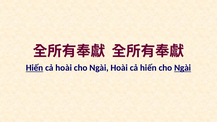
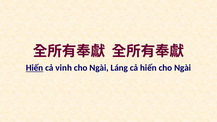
cả hoài: hoài -> vinh (64, 68)
Ngài Hoài: Hoài -> Láng (119, 68)
Ngài underline: present -> none (183, 68)
